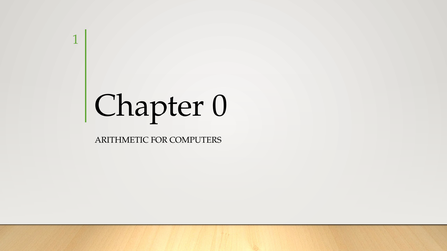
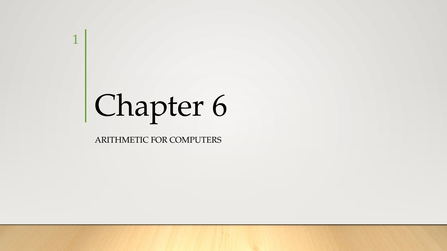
0: 0 -> 6 (220, 106)
